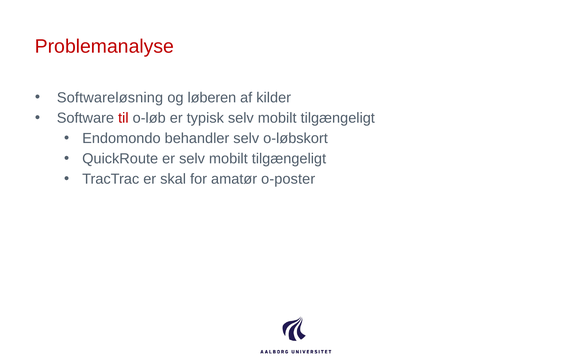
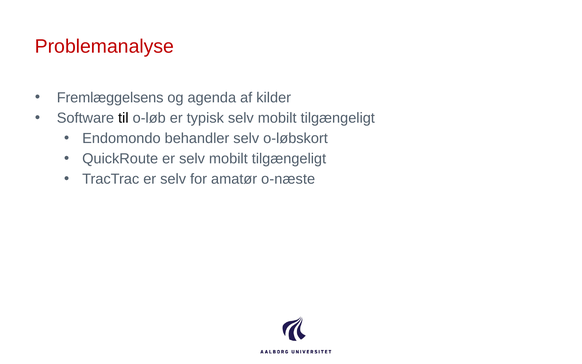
Softwareløsning: Softwareløsning -> Fremlæggelsens (110, 98)
løberen: løberen -> agenda (212, 98)
til colour: red -> black (123, 118)
TracTrac er skal: skal -> selv (173, 179)
o-poster: o-poster -> o-næste (288, 179)
